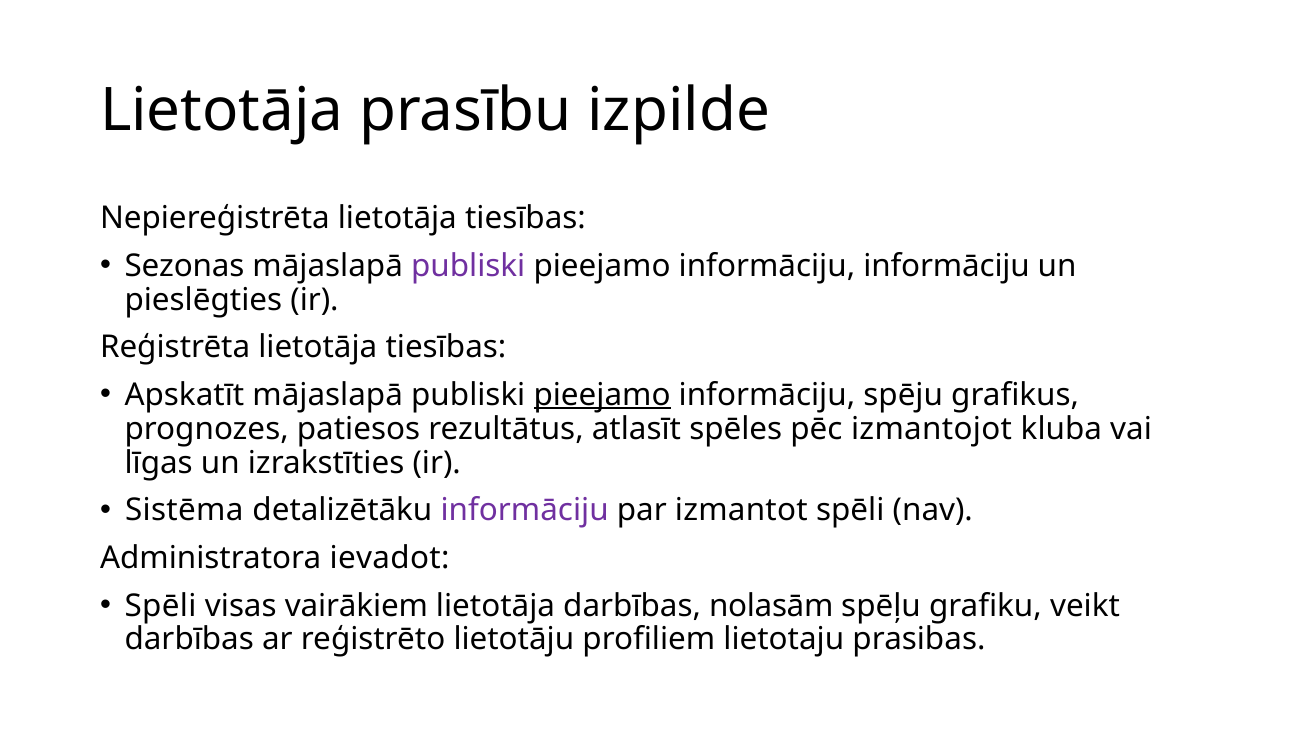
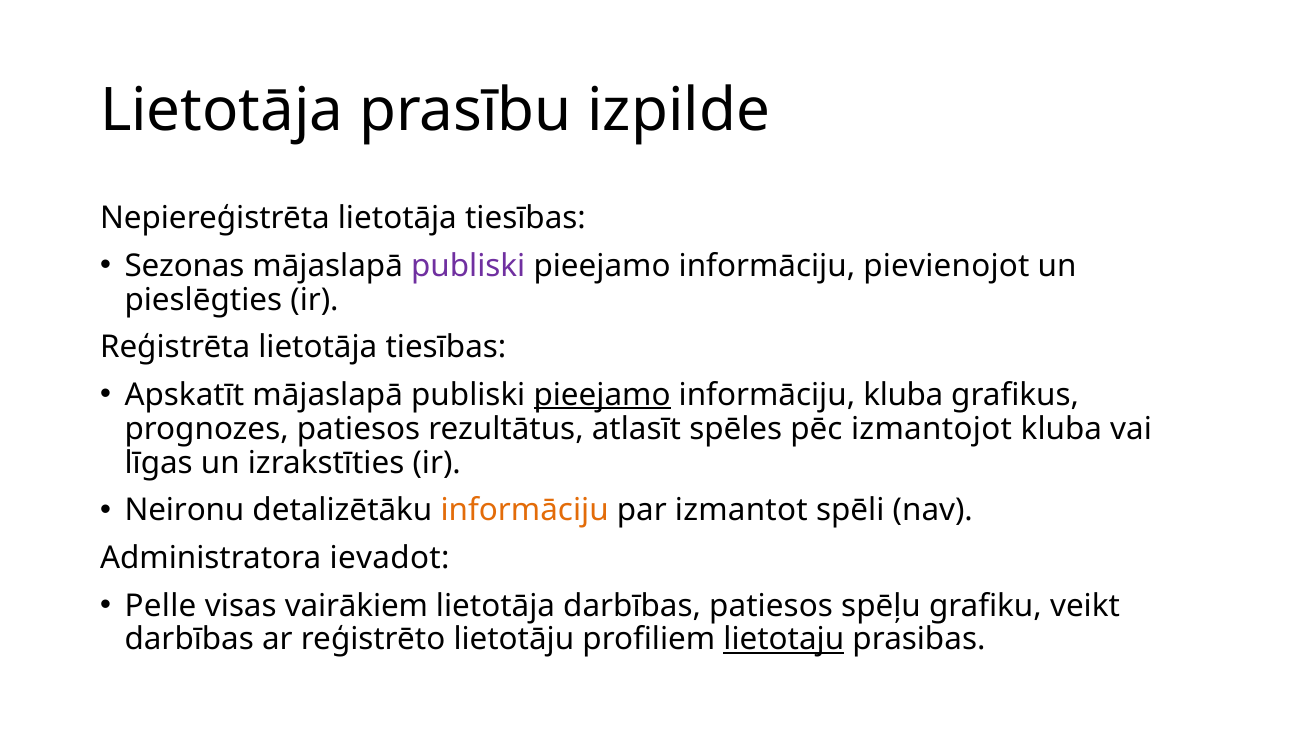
informāciju informāciju: informāciju -> pievienojot (946, 266)
informāciju spēju: spēju -> kluba (903, 395)
Sistēma: Sistēma -> Neironu (184, 510)
informāciju colour: purple -> orange (525, 510)
Spēli: Spēli -> Pelle (161, 606)
darbības nolasām: nolasām -> patiesos (771, 606)
lietotaju underline: none -> present (784, 640)
